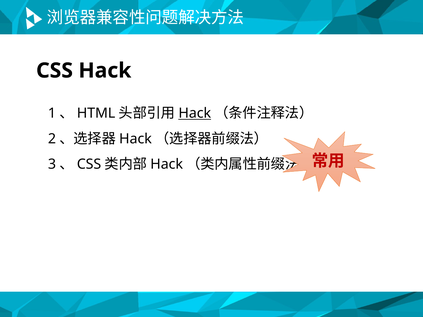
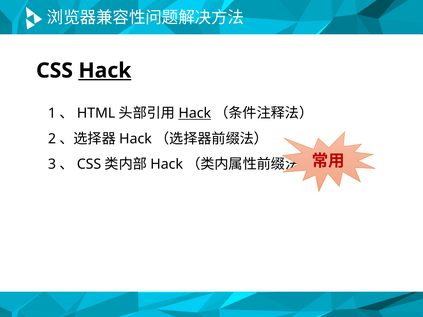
Hack underline: none -> present (105, 71)
